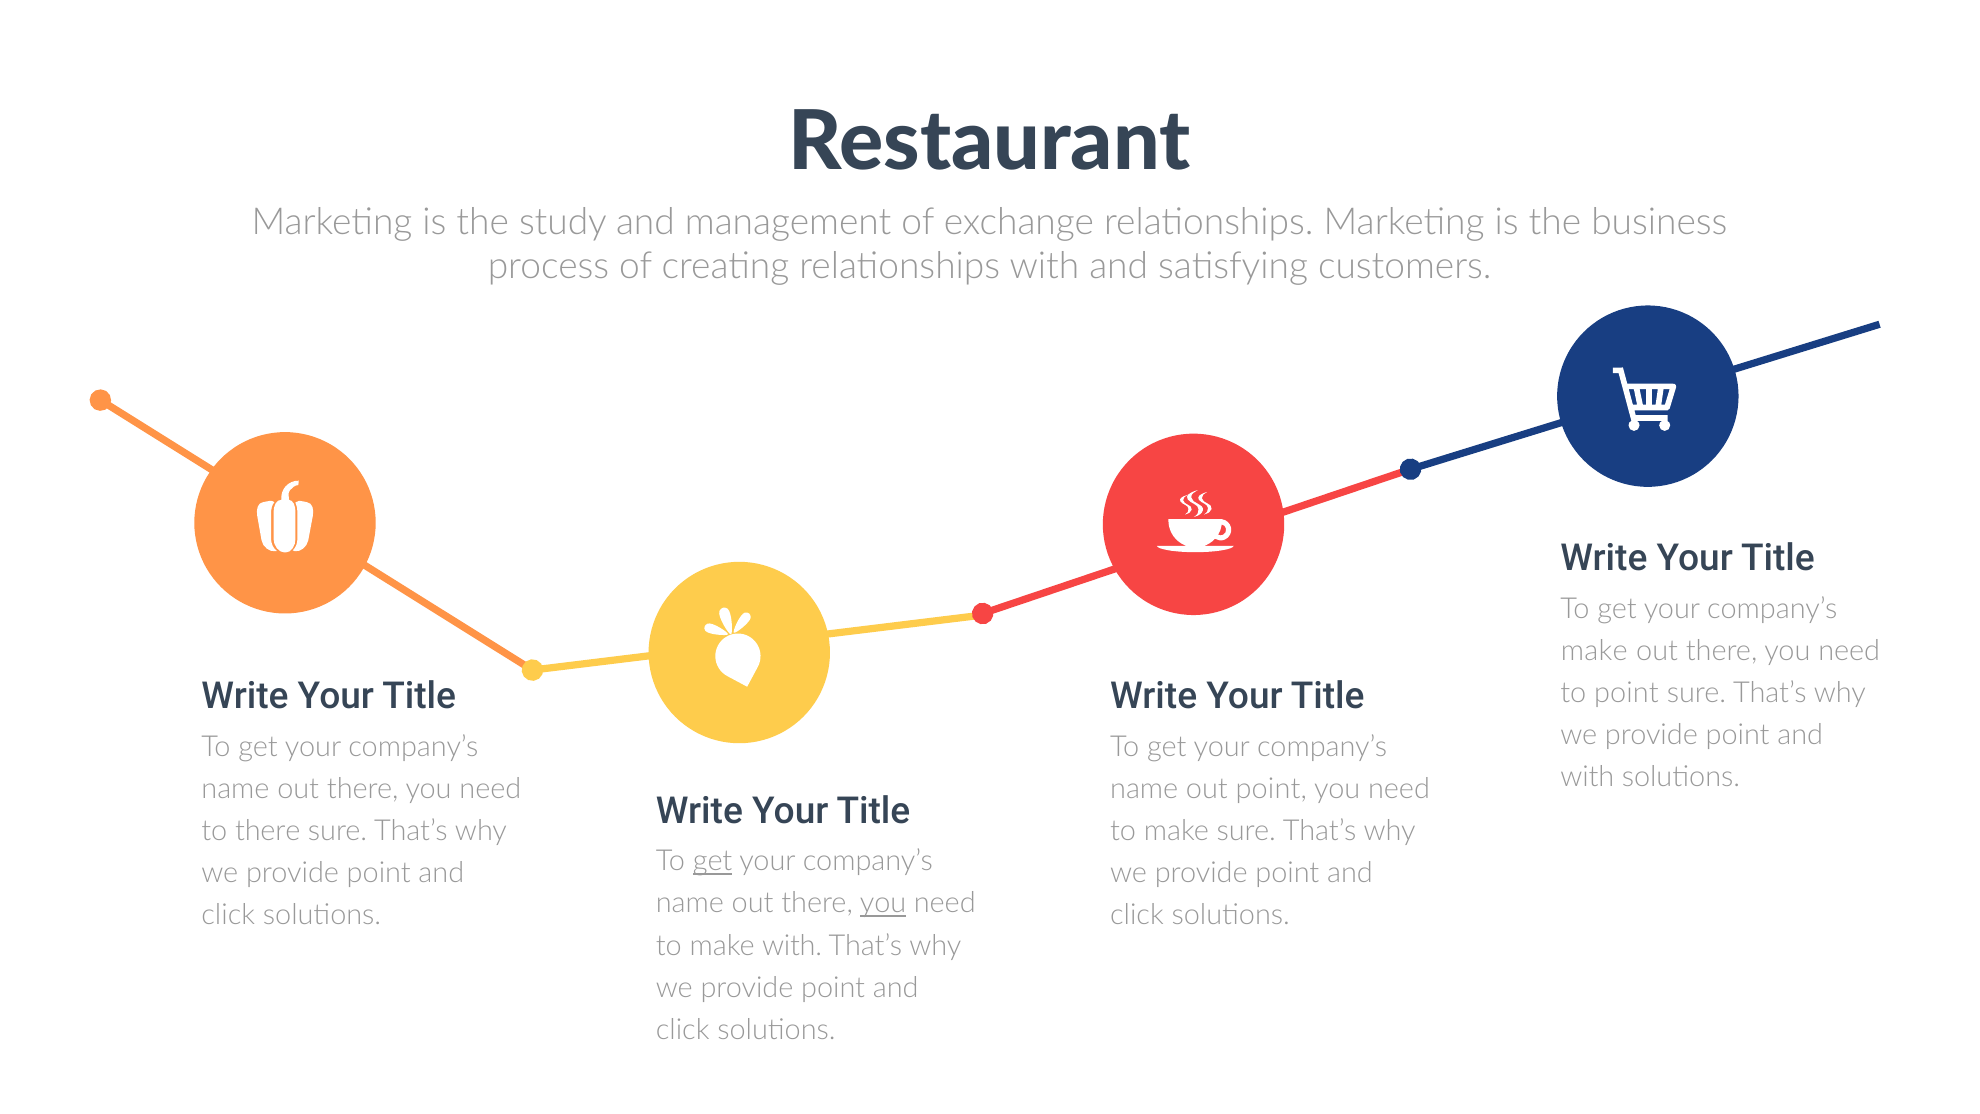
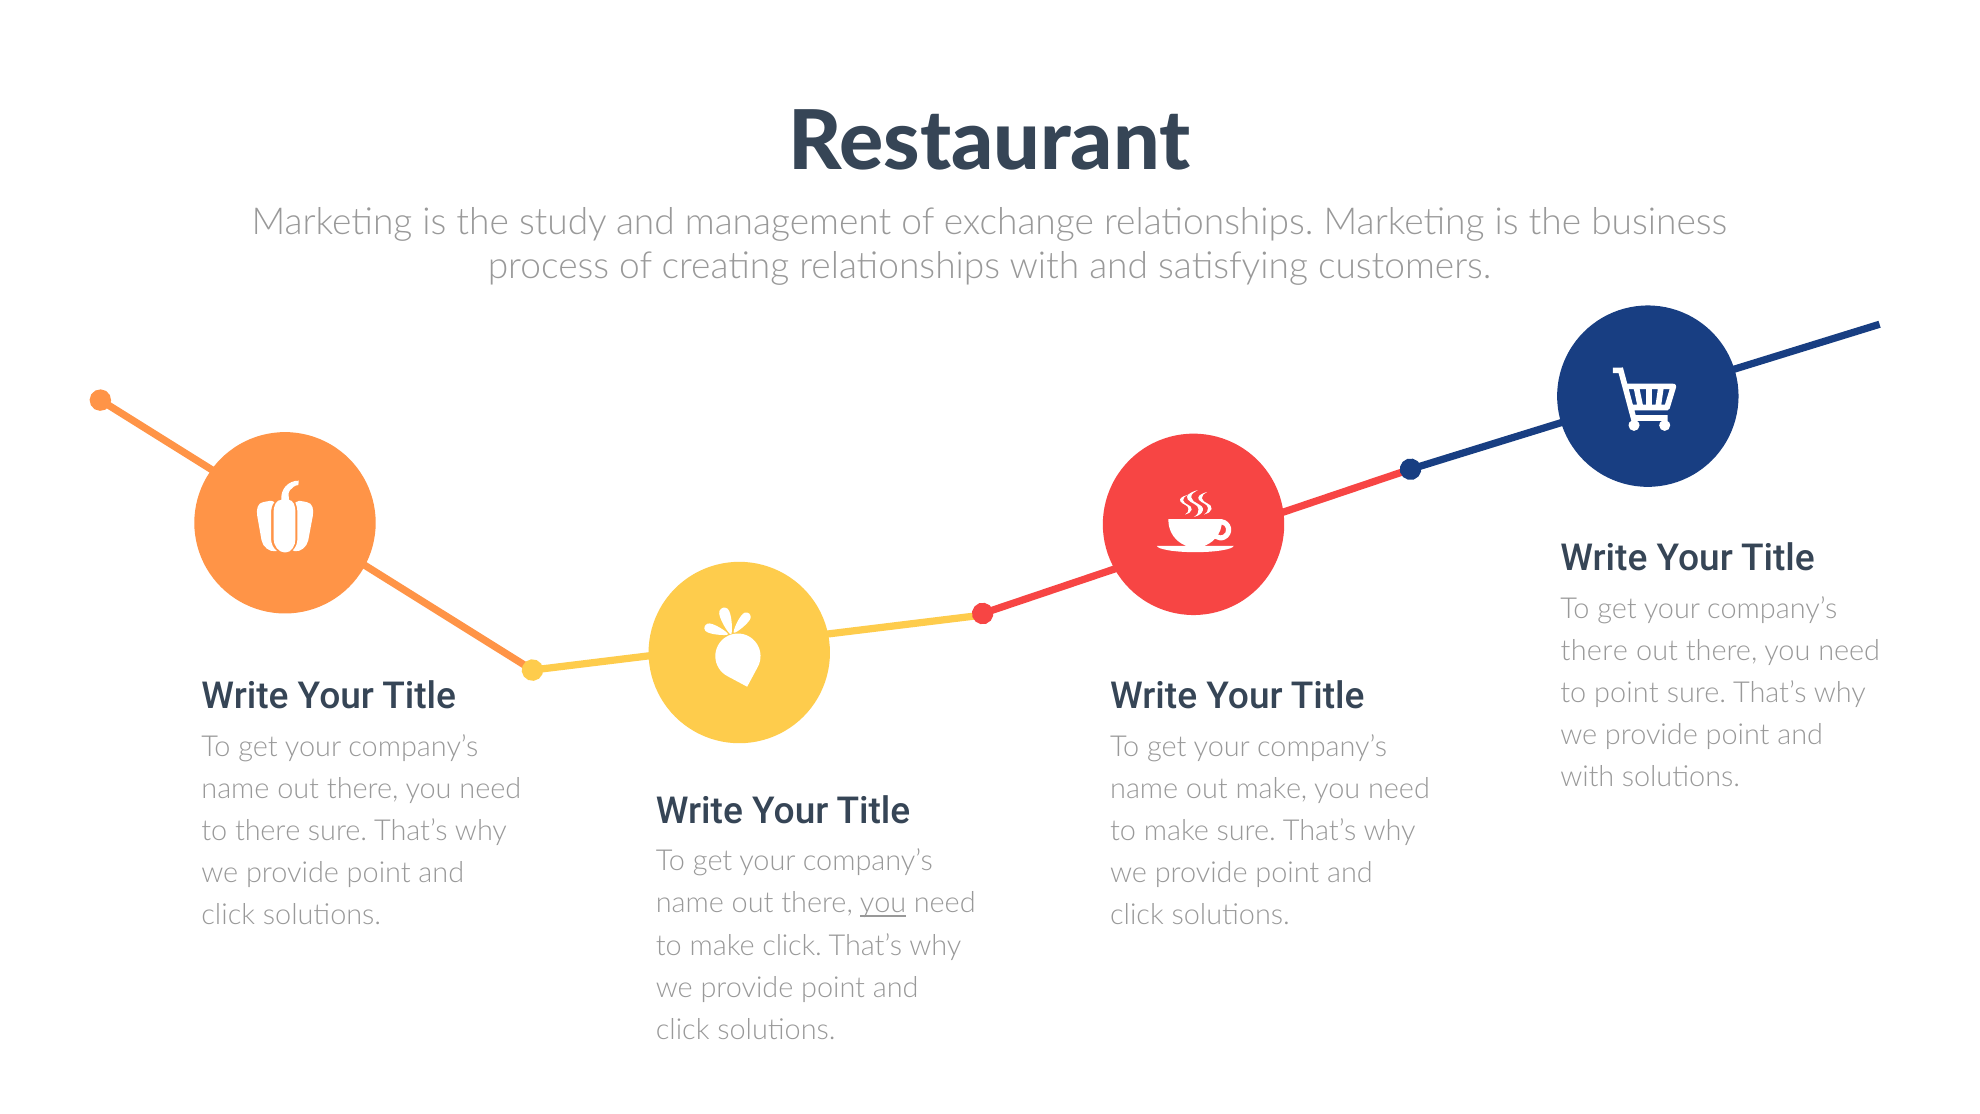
make: make -> there (1594, 651)
out point: point -> make (1271, 789)
get underline: present -> none (713, 861)
make with: with -> click (792, 946)
